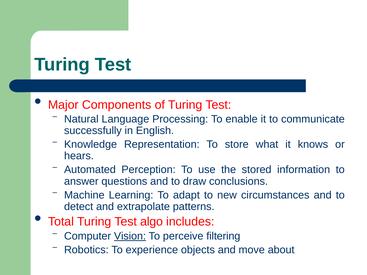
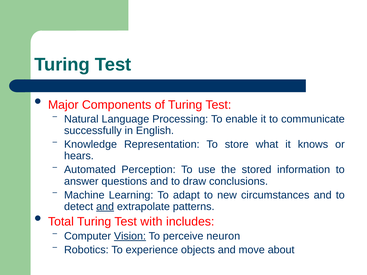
and underline: none -> present (105, 207)
algo: algo -> with (151, 222)
filtering: filtering -> neuron (223, 236)
